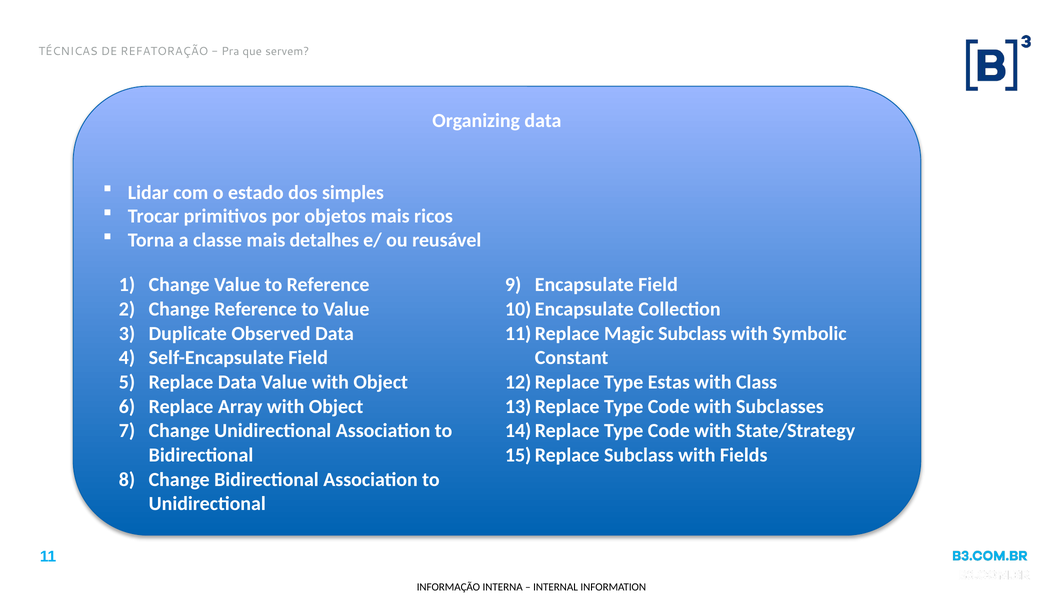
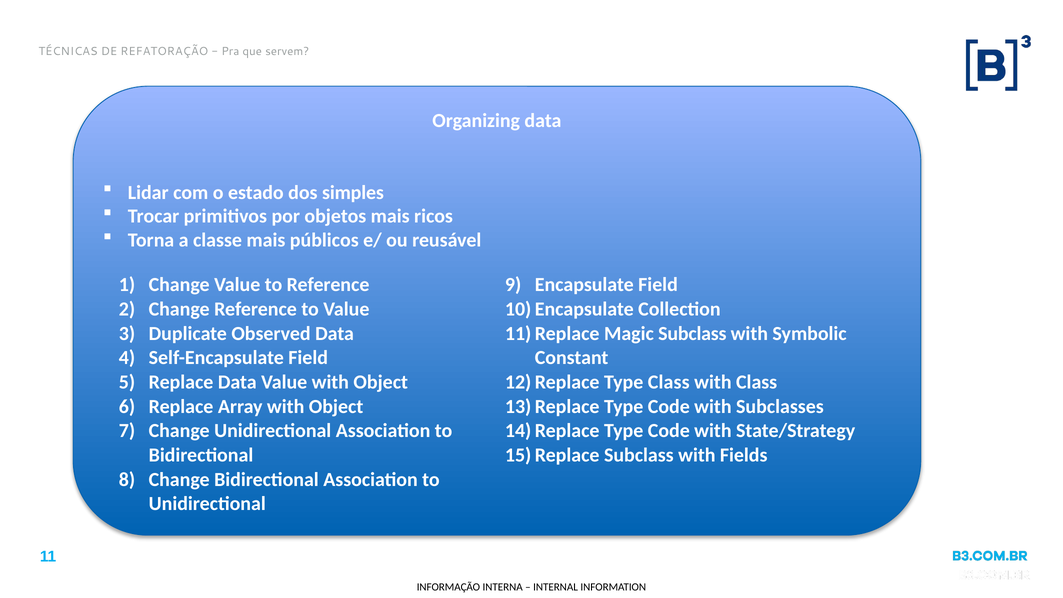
detalhes: detalhes -> públicos (324, 240)
Type Estas: Estas -> Class (669, 382)
